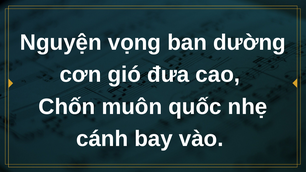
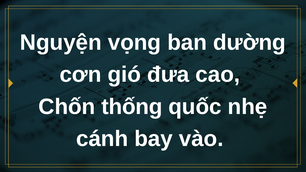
muôn: muôn -> thống (132, 107)
